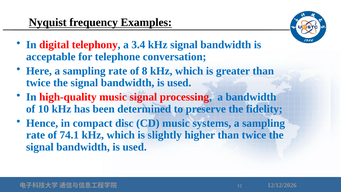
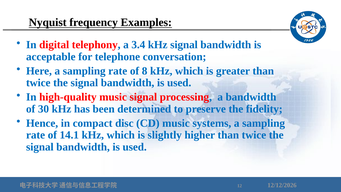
10: 10 -> 30 (43, 109)
74.1: 74.1 -> 14.1 (69, 135)
